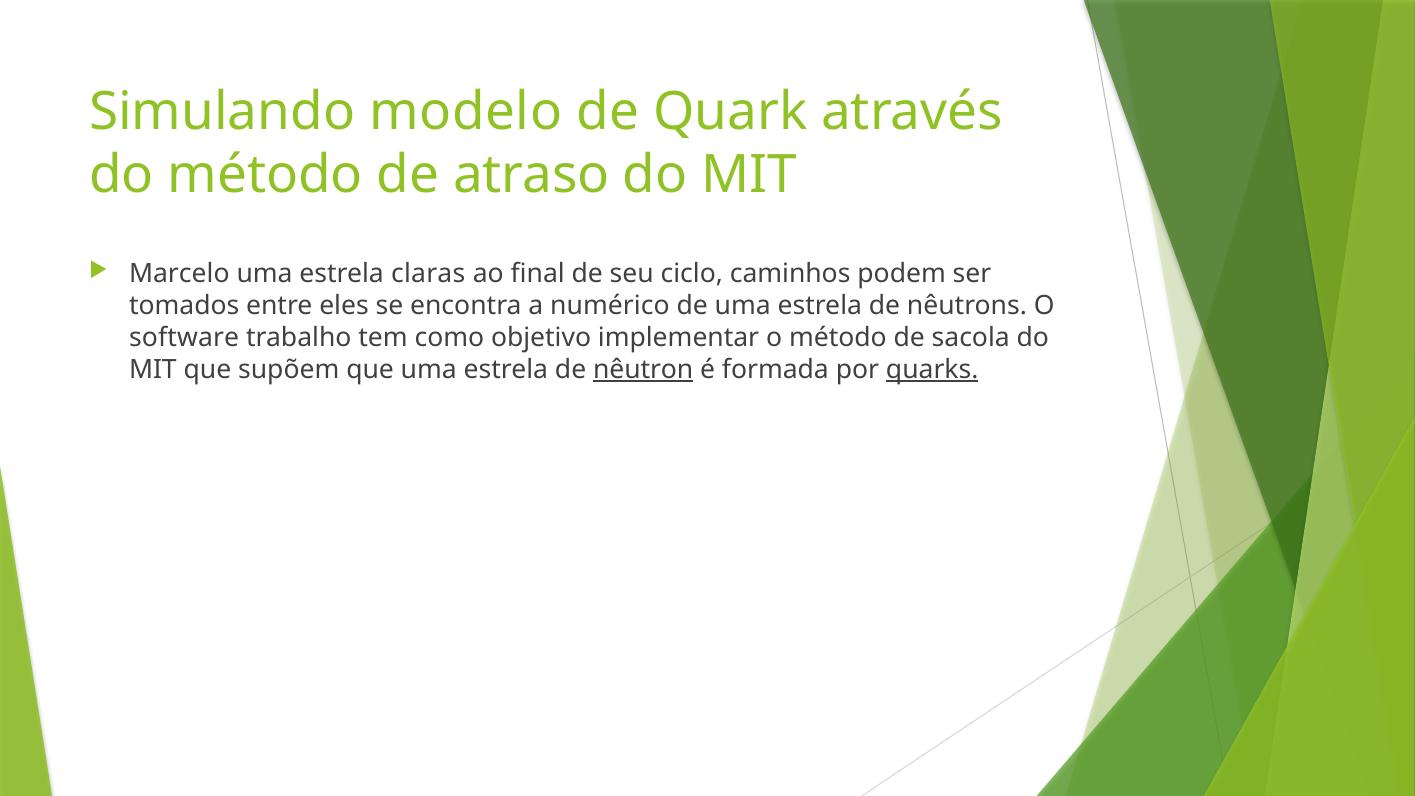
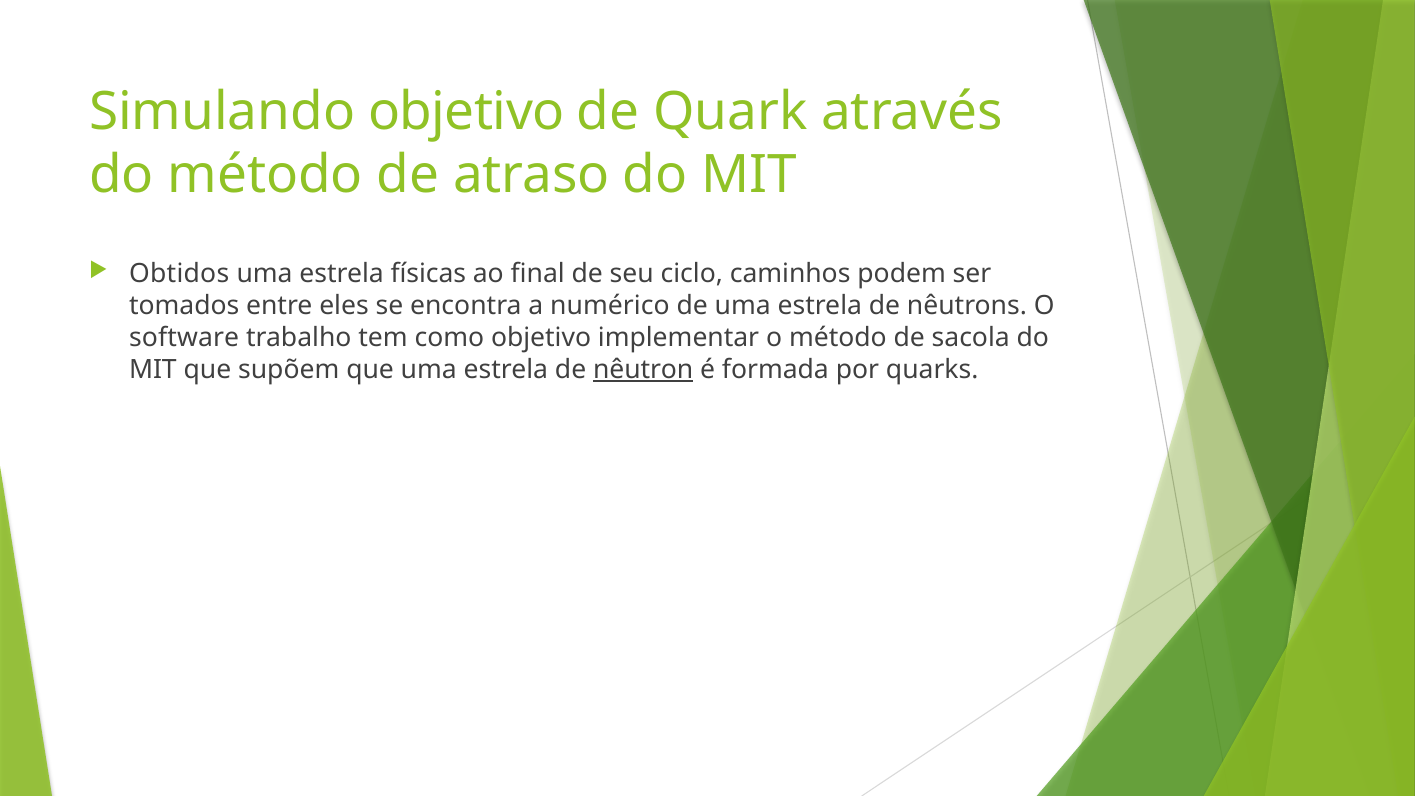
Simulando modelo: modelo -> objetivo (466, 112)
Marcelo: Marcelo -> Obtidos (179, 274)
claras: claras -> físicas (428, 274)
quarks underline: present -> none (932, 369)
